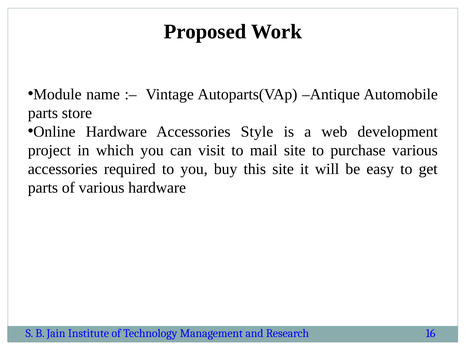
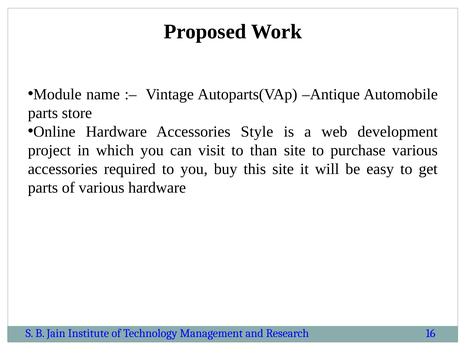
mail: mail -> than (264, 150)
